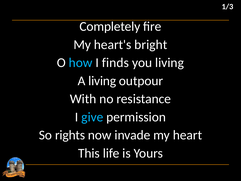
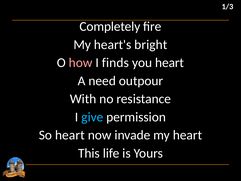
how colour: light blue -> pink (81, 63)
you living: living -> heart (170, 63)
A living: living -> need (102, 81)
So rights: rights -> heart (70, 135)
